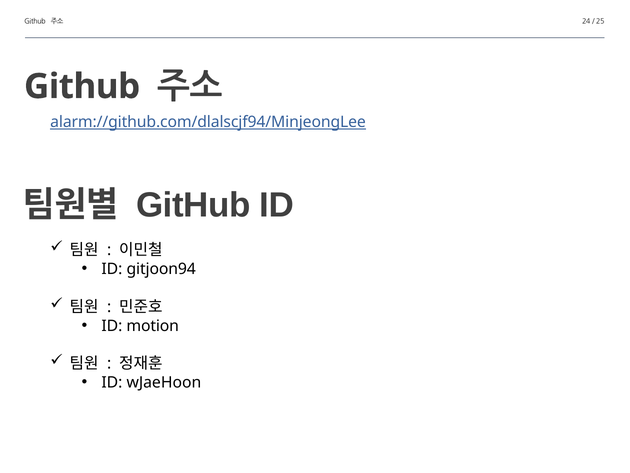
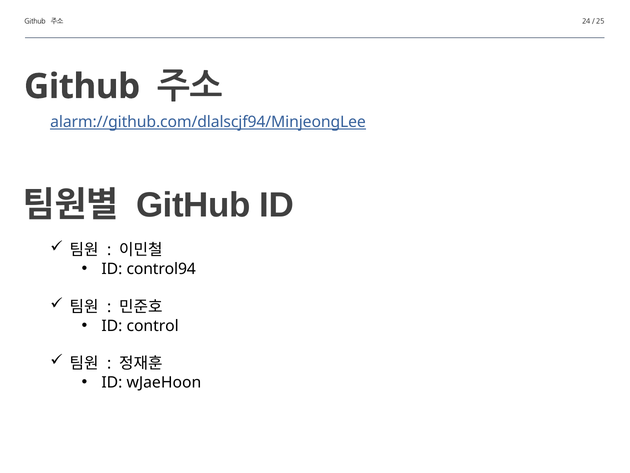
gitjoon94: gitjoon94 -> control94 (161, 269)
motion: motion -> control (153, 325)
